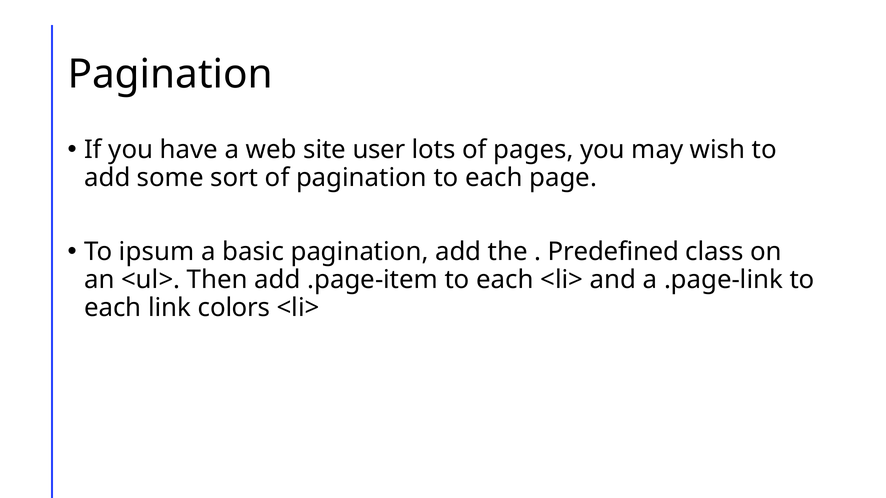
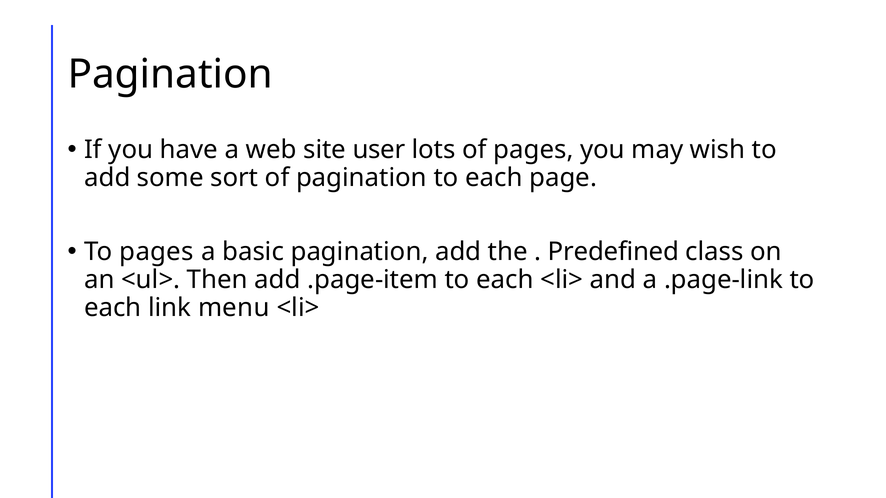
To ipsum: ipsum -> pages (157, 252)
colors: colors -> menu (234, 308)
